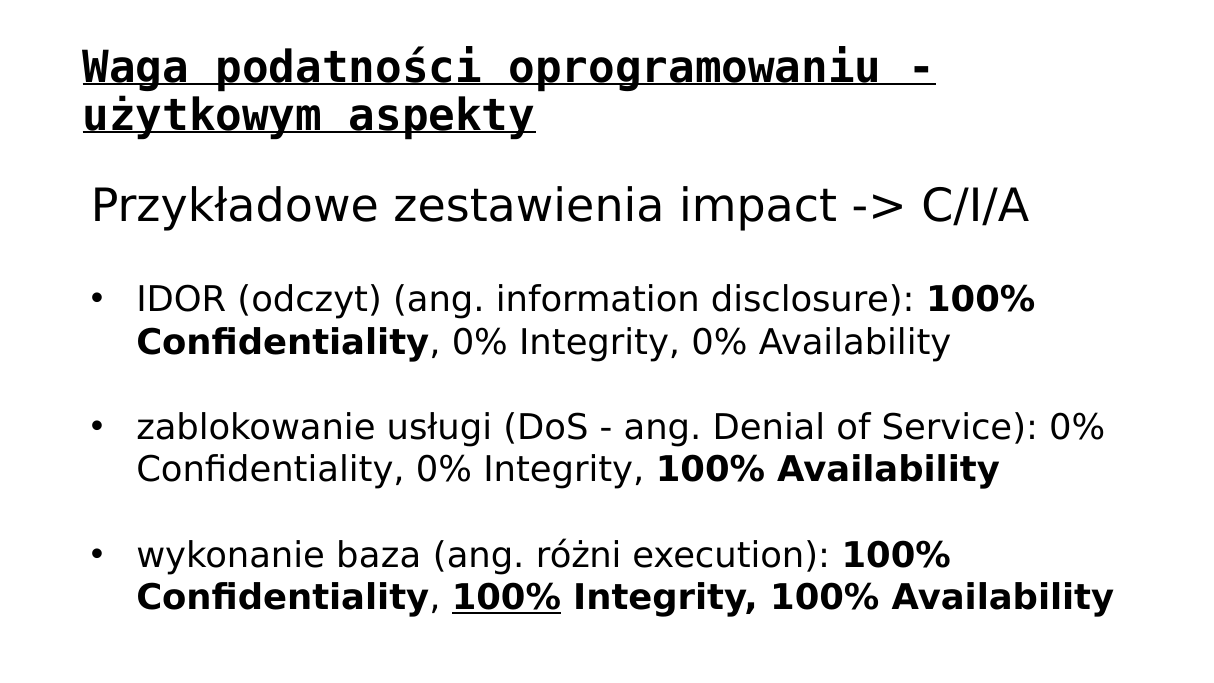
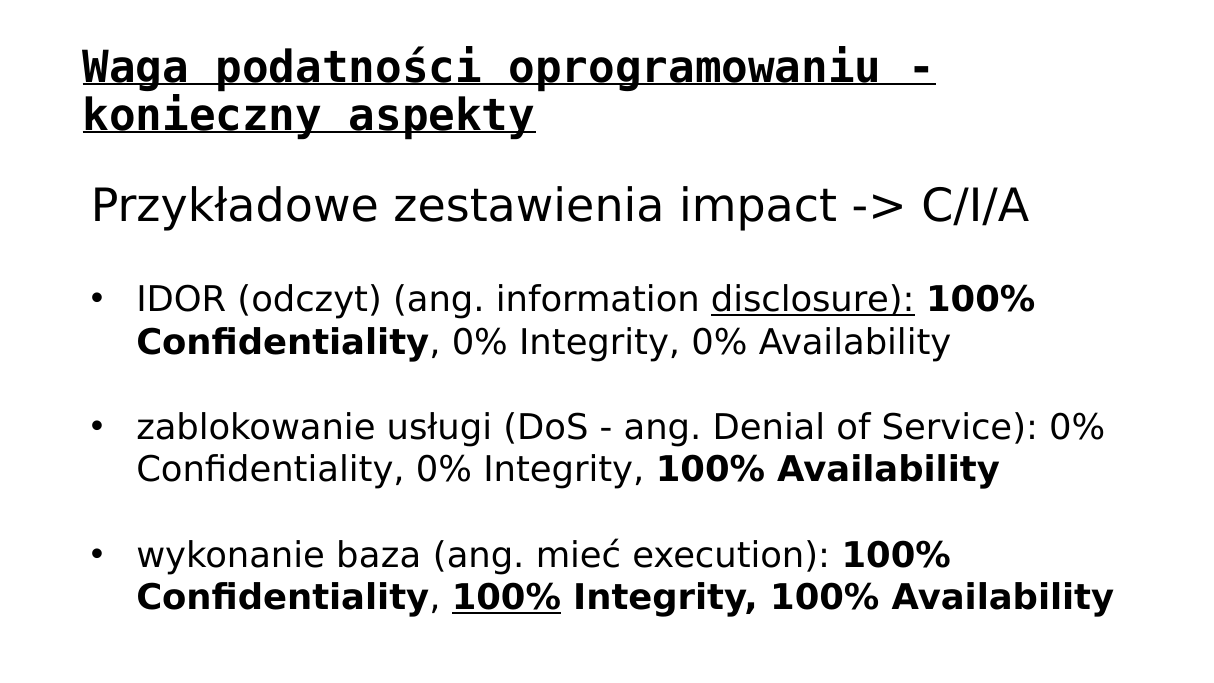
użytkowym: użytkowym -> konieczny (202, 116)
disclosure underline: none -> present (813, 300)
różni: różni -> mieć (578, 555)
